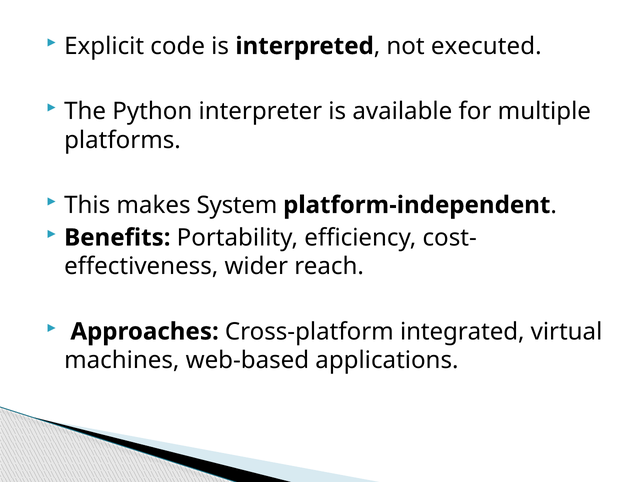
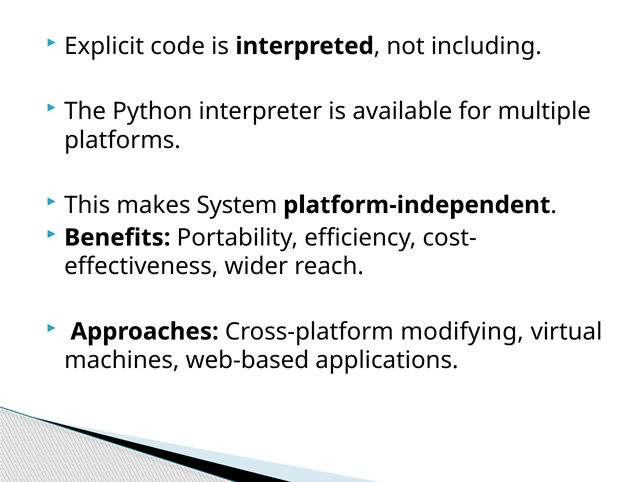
executed: executed -> including (486, 46)
integrated: integrated -> modifying (462, 332)
